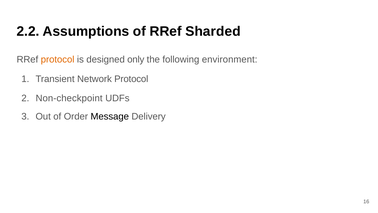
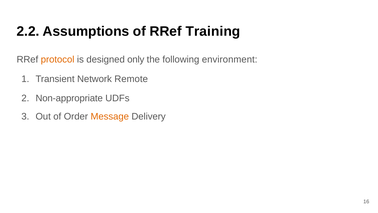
Sharded: Sharded -> Training (213, 31)
Network Protocol: Protocol -> Remote (131, 79)
Non-checkpoint: Non-checkpoint -> Non-appropriate (69, 98)
Message colour: black -> orange (110, 116)
